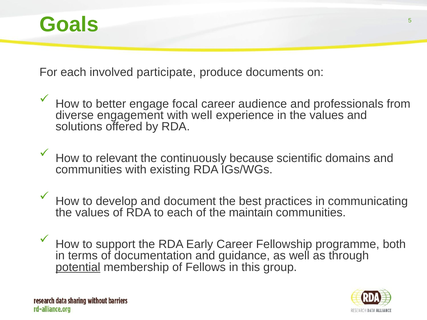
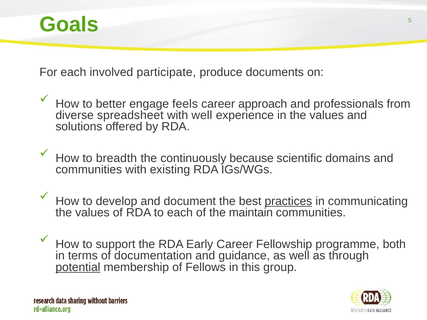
focal: focal -> feels (185, 104)
audience: audience -> approach (263, 104)
engagement: engagement -> spreadsheet (130, 115)
relevant: relevant -> breadth (116, 158)
practices underline: none -> present (288, 201)
